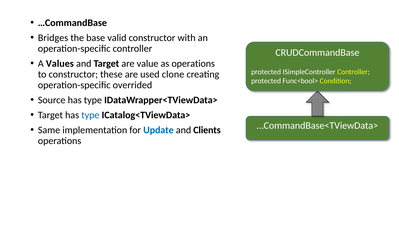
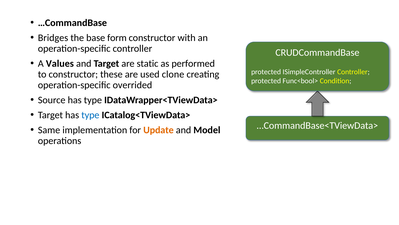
valid: valid -> form (117, 38)
value: value -> static (148, 63)
as operations: operations -> performed (193, 63)
Update colour: blue -> orange (158, 130)
Clients: Clients -> Model (207, 130)
